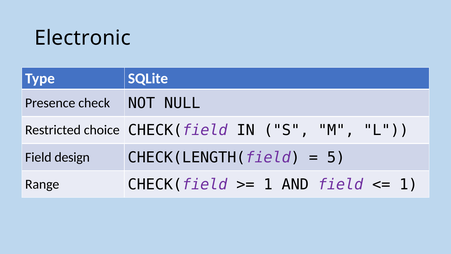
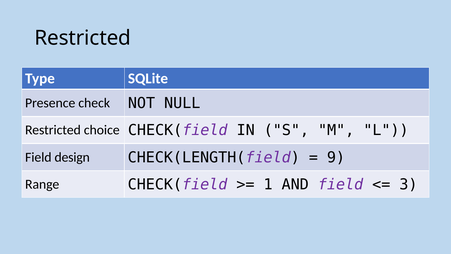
Electronic: Electronic -> Restricted (83, 38)
5: 5 -> 9 (336, 157)
1: 1 -> 3 (408, 184)
